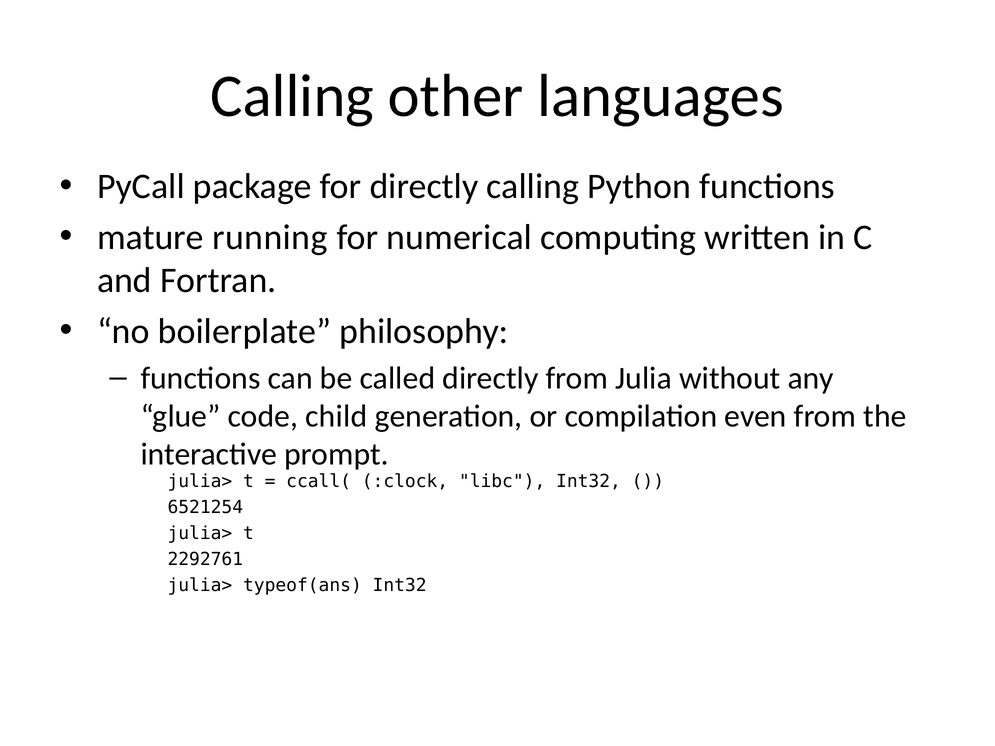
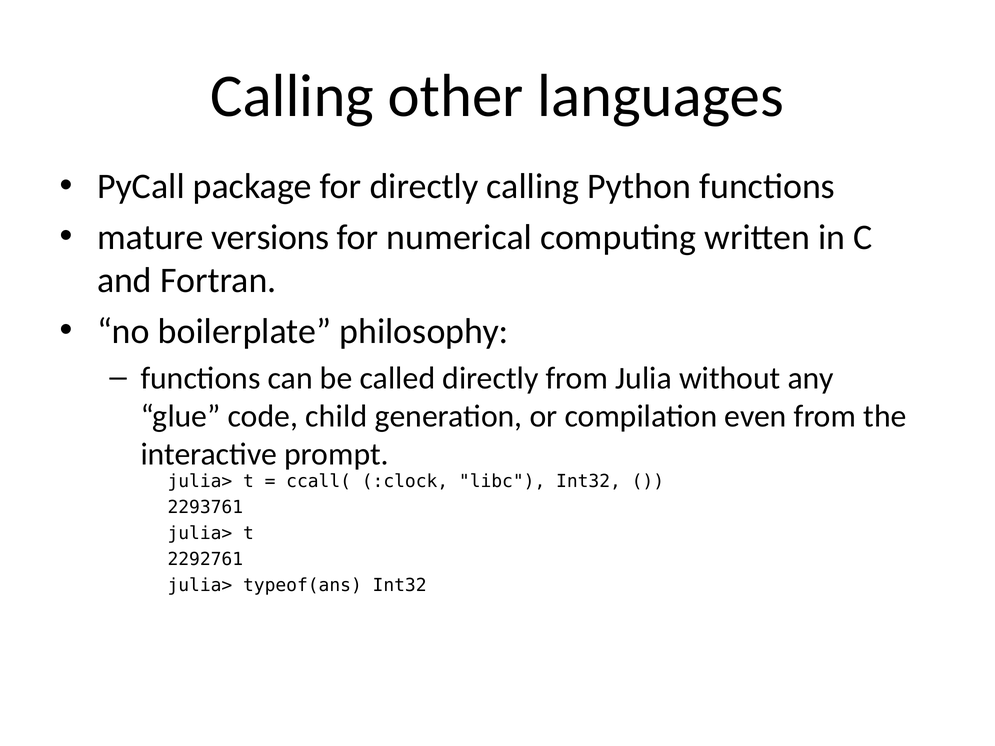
running: running -> versions (270, 237)
6521254: 6521254 -> 2293761 (205, 507)
